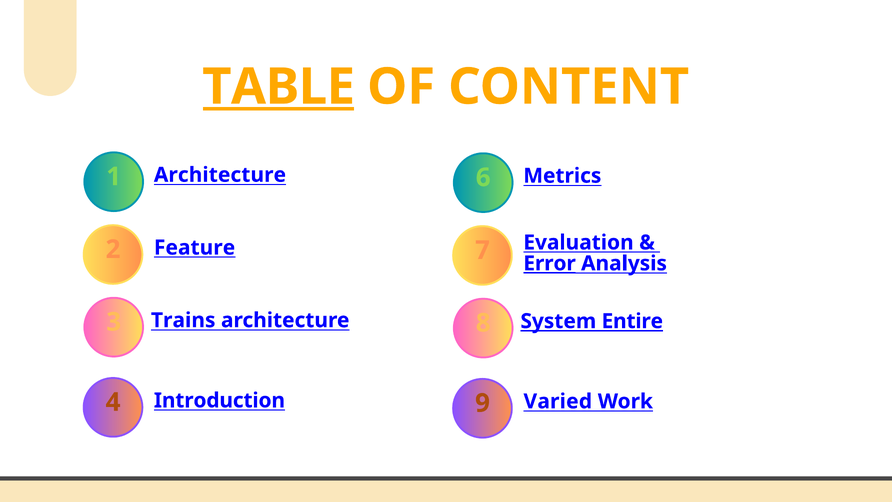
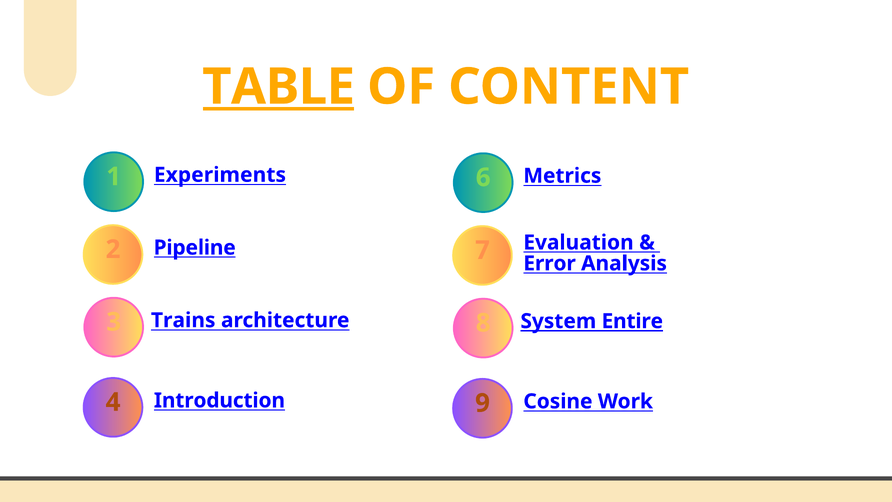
Architecture: Architecture -> Experiments (220, 175)
Feature: Feature -> Pipeline (195, 248)
Error underline: present -> none (550, 263)
Varied: Varied -> Cosine (558, 401)
